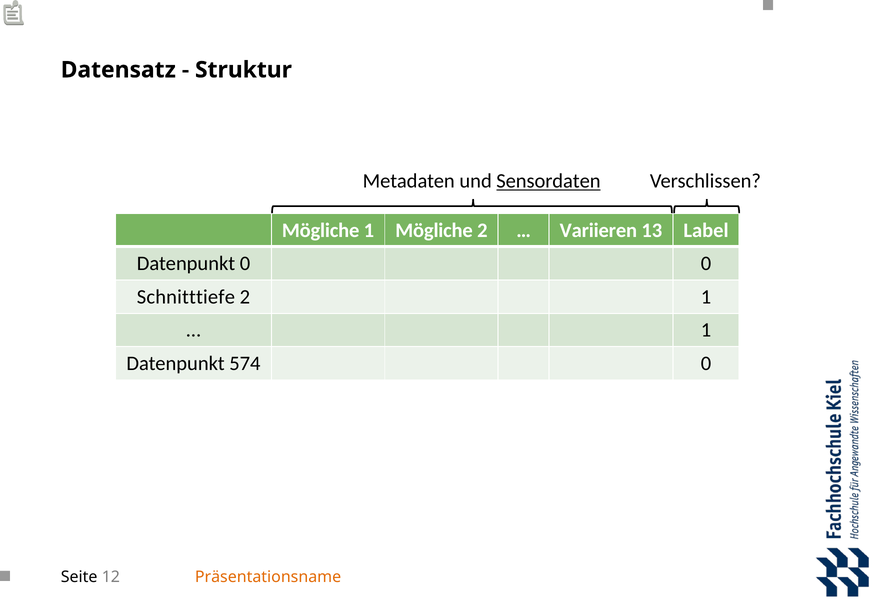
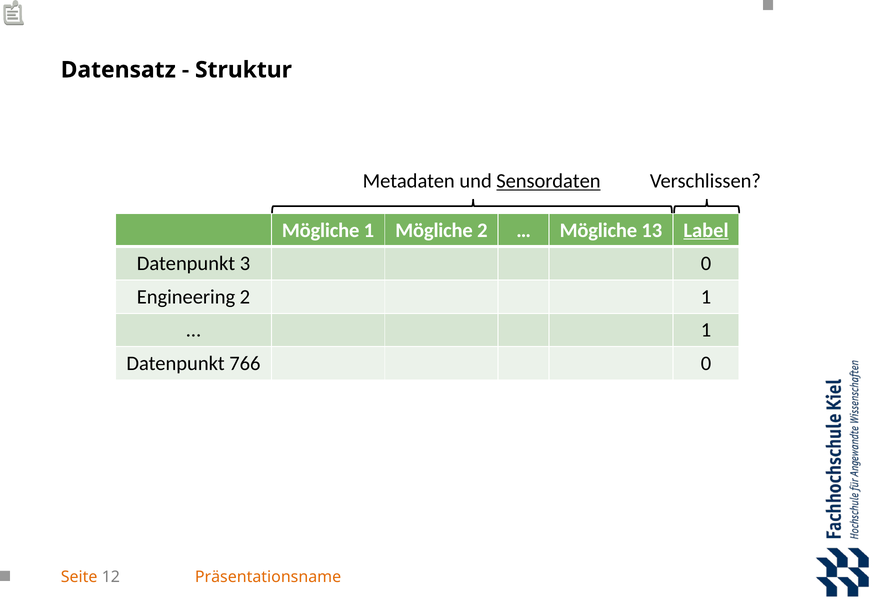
Variieren: Variieren -> Mögliche (598, 230)
Label underline: none -> present (706, 230)
Datenpunkt 0: 0 -> 3 (245, 264)
Schnitttiefe: Schnitttiefe -> Engineering (186, 297)
574: 574 -> 766 (245, 364)
Seite colour: black -> orange (79, 577)
